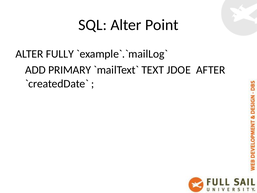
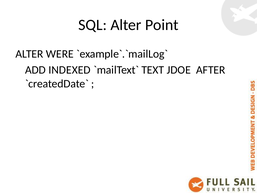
FULLY: FULLY -> WERE (60, 54)
PRIMARY: PRIMARY -> INDEXED (70, 70)
